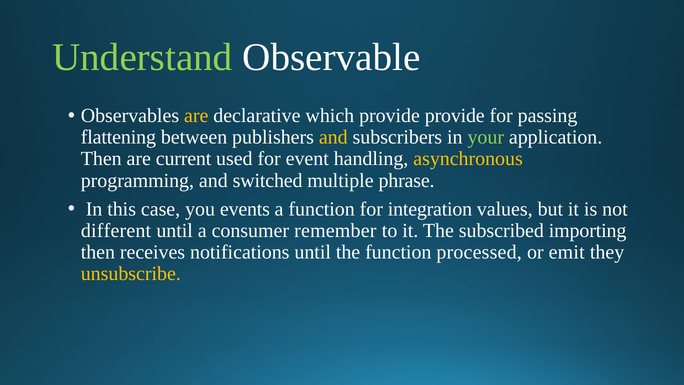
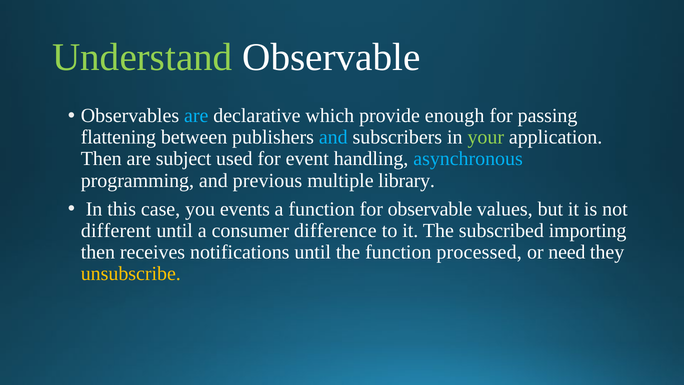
are colour: yellow -> light blue (196, 116)
provide provide: provide -> enough (455, 116)
and colour: yellow -> light blue (333, 137)
current: current -> subject (184, 159)
asynchronous colour: yellow -> light blue (468, 159)
switched: switched -> previous (267, 180)
phrase: phrase -> library (407, 180)
for integration: integration -> observable (430, 209)
remember: remember -> difference (335, 231)
emit: emit -> need (567, 252)
